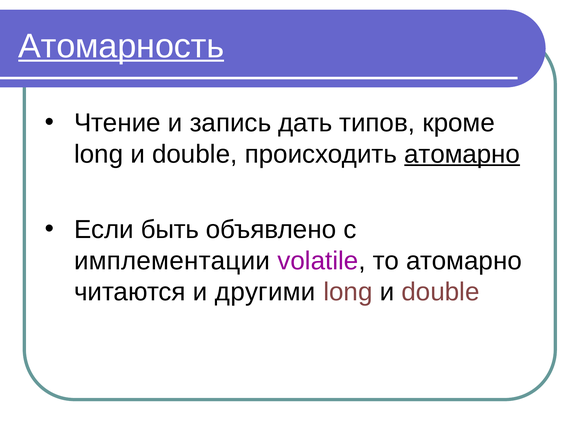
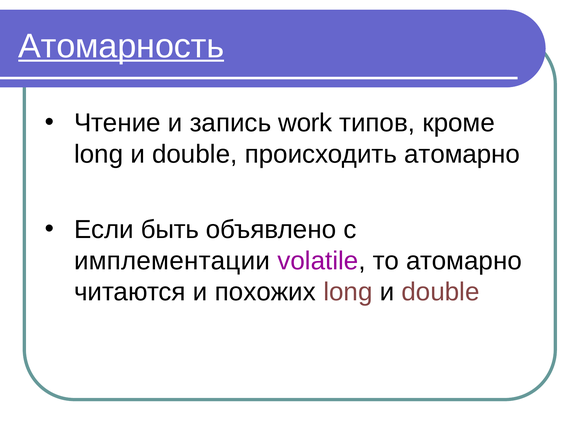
дать: дать -> work (305, 123)
атомарно underline: present -> none (462, 154)
другими: другими -> похожих (265, 292)
